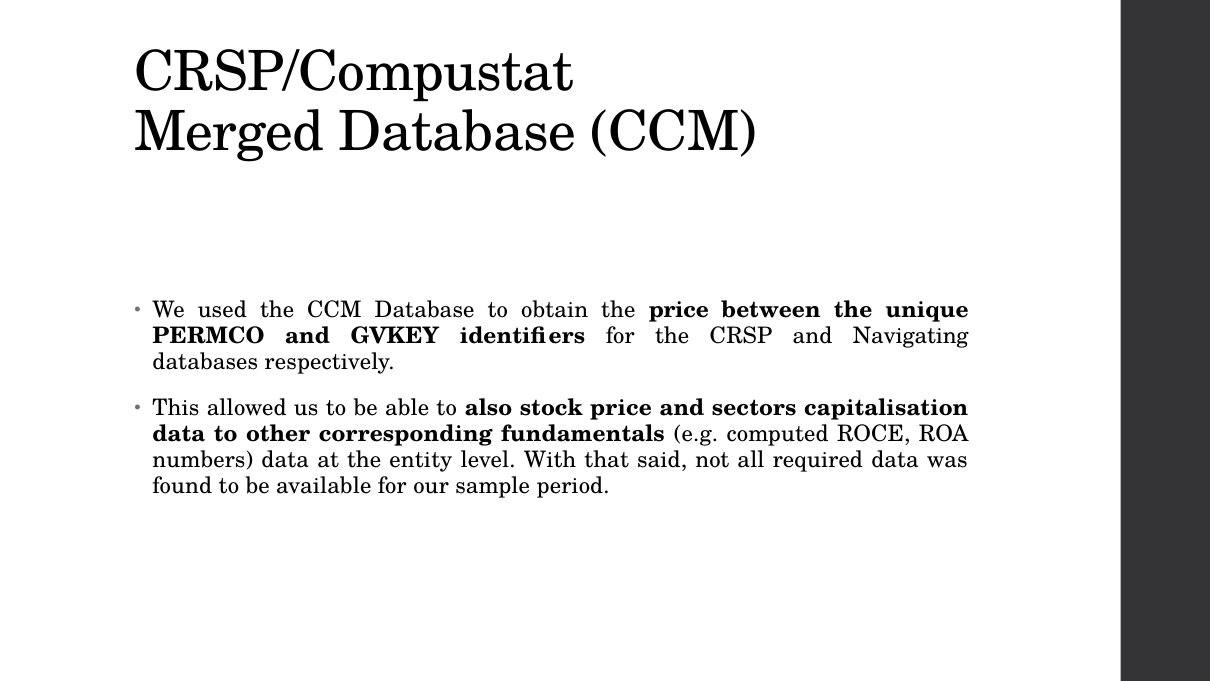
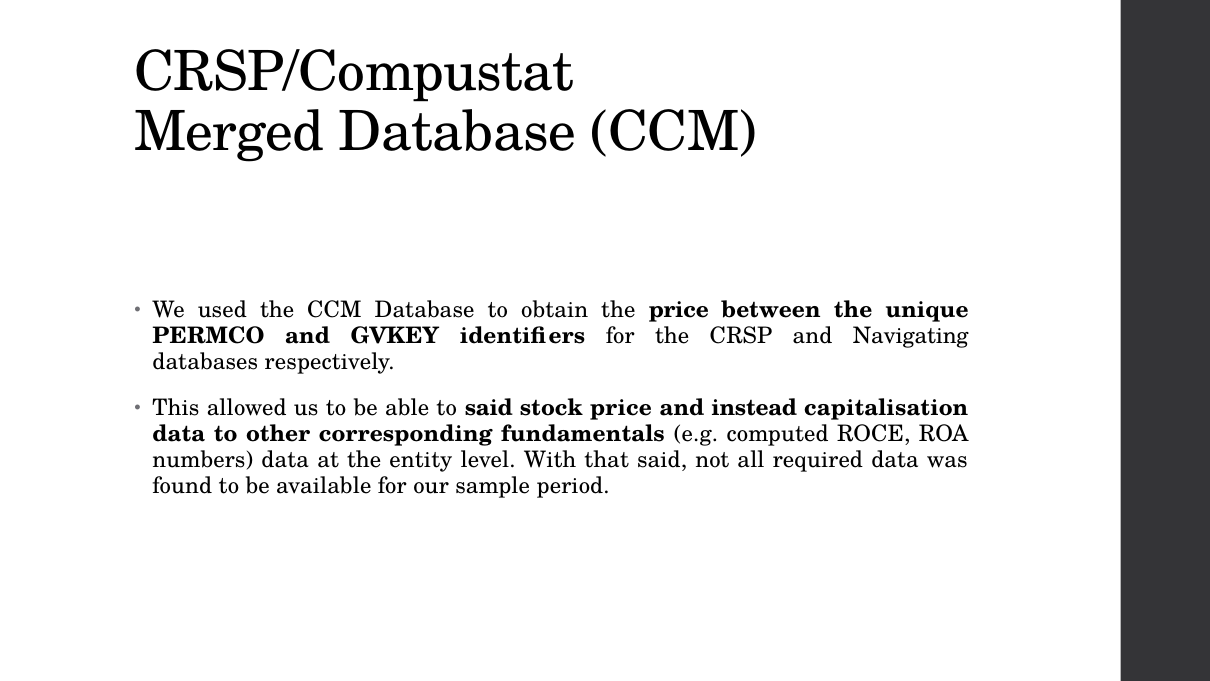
to also: also -> said (489, 408)
sectors: sectors -> instead (754, 408)
